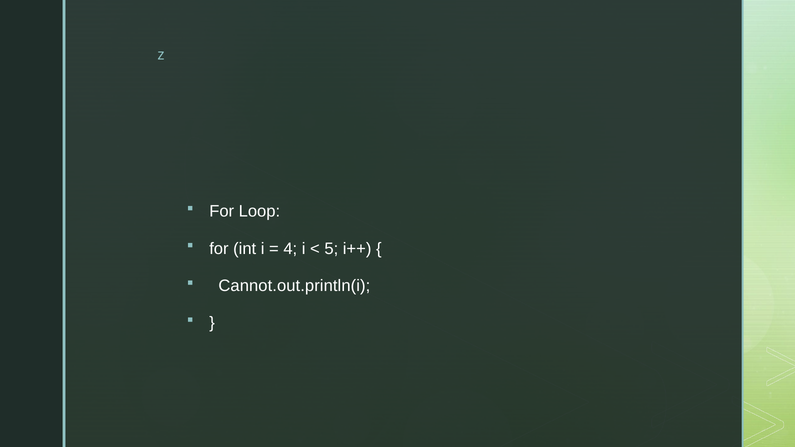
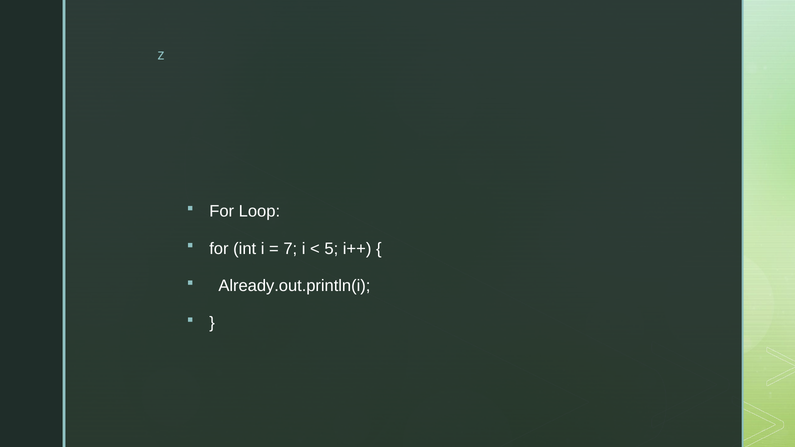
4: 4 -> 7 (290, 249)
Cannot.out.println(i: Cannot.out.println(i -> Already.out.println(i (294, 286)
